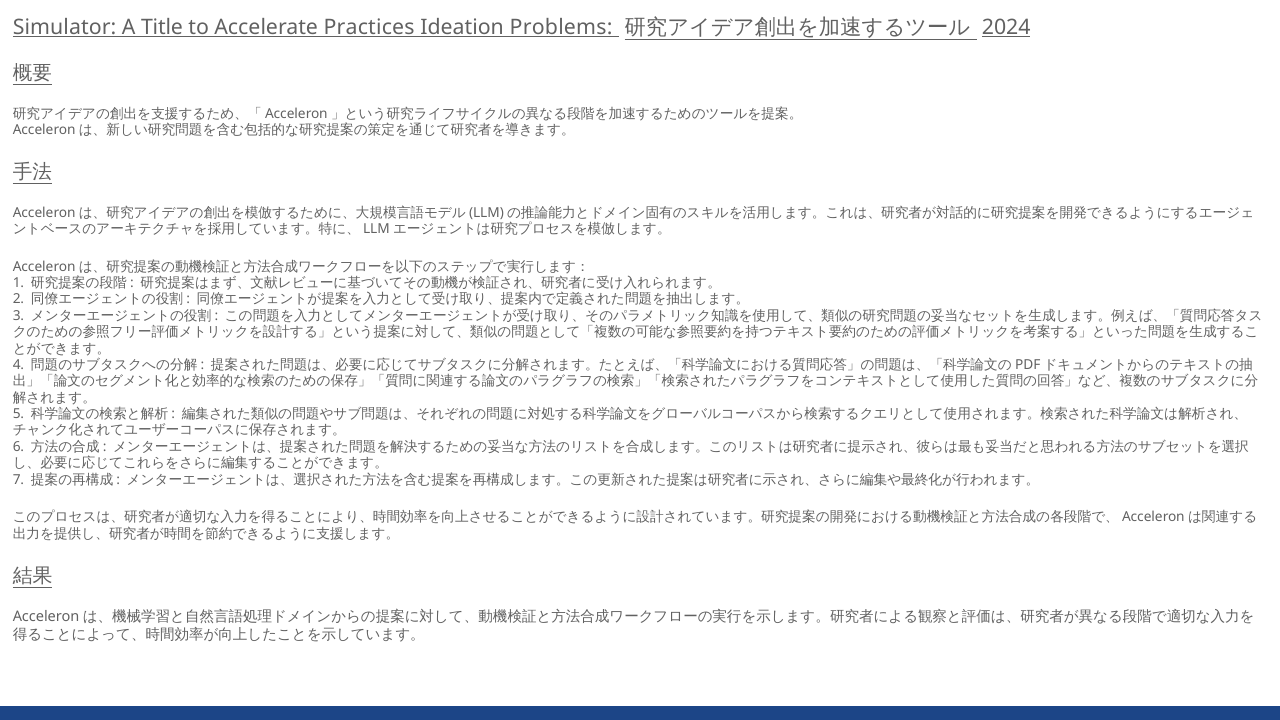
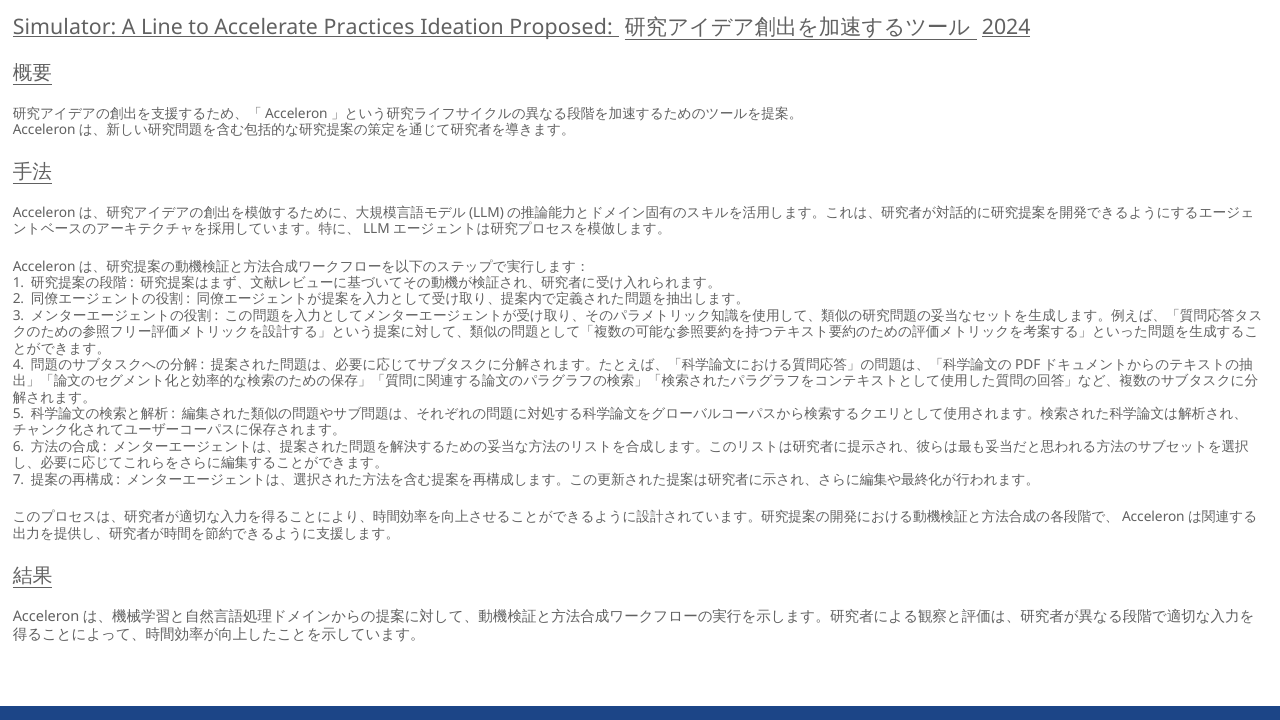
Title: Title -> Line (162, 27)
Problems: Problems -> Proposed (561, 27)
